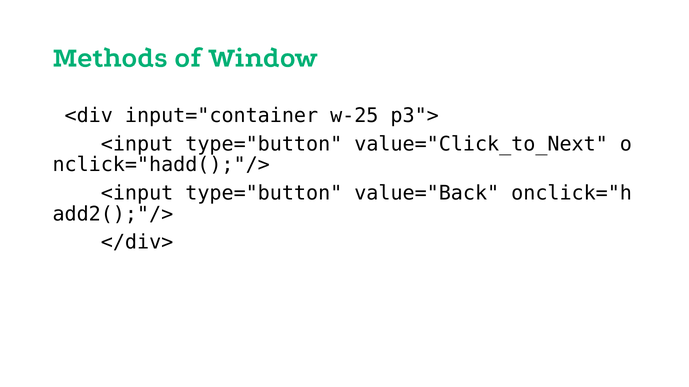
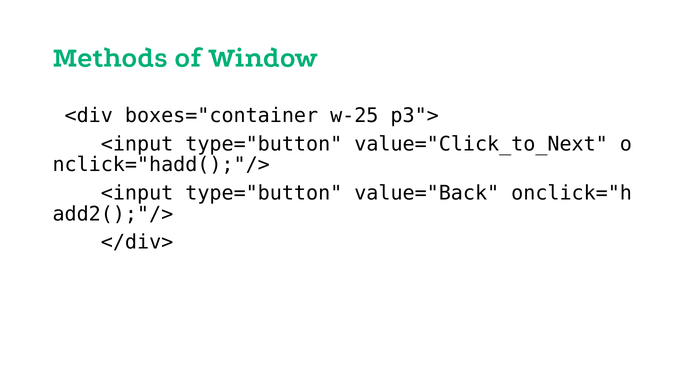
input="container: input="container -> boxes="container (222, 116)
